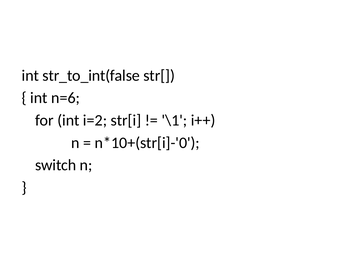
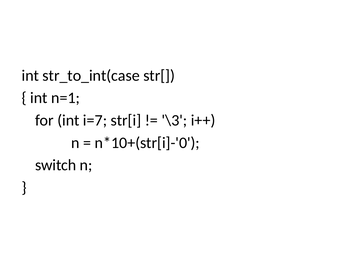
str_to_int(false: str_to_int(false -> str_to_int(case (91, 76)
n=6: n=6 -> n=1 (66, 98)
i=2: i=2 -> i=7 (95, 120)
\1: \1 -> \3 (174, 120)
